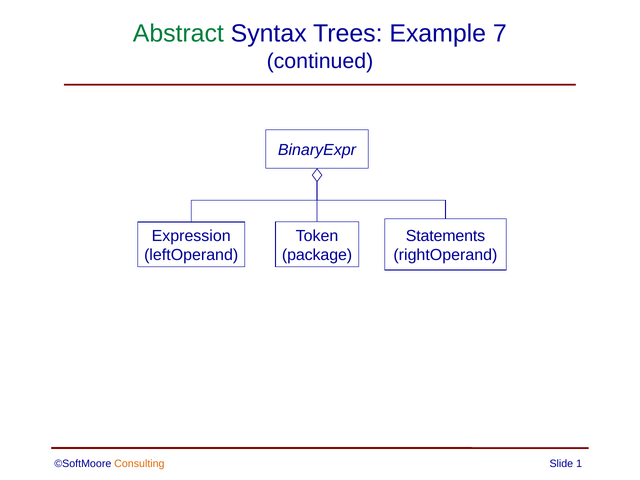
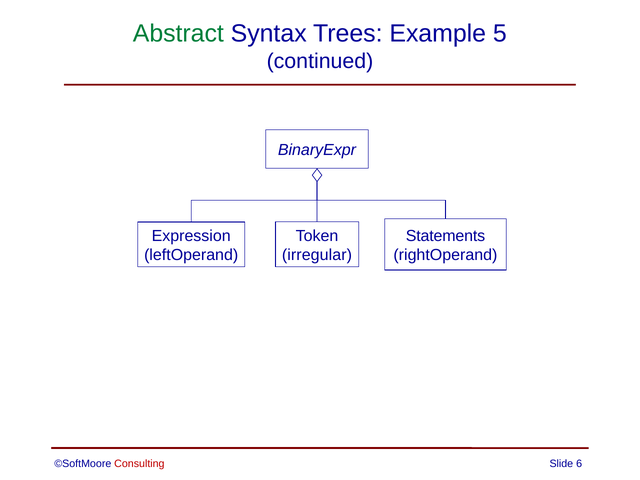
7: 7 -> 5 (500, 34)
package: package -> irregular (317, 255)
Consulting colour: orange -> red (139, 464)
1: 1 -> 6 (579, 464)
